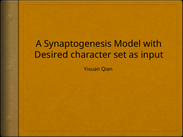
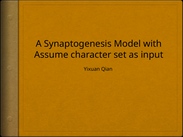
Desired: Desired -> Assume (51, 55)
